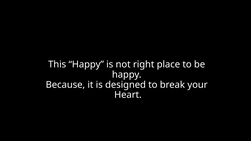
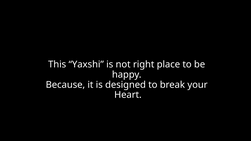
This Happy: Happy -> Yaxshi (86, 64)
